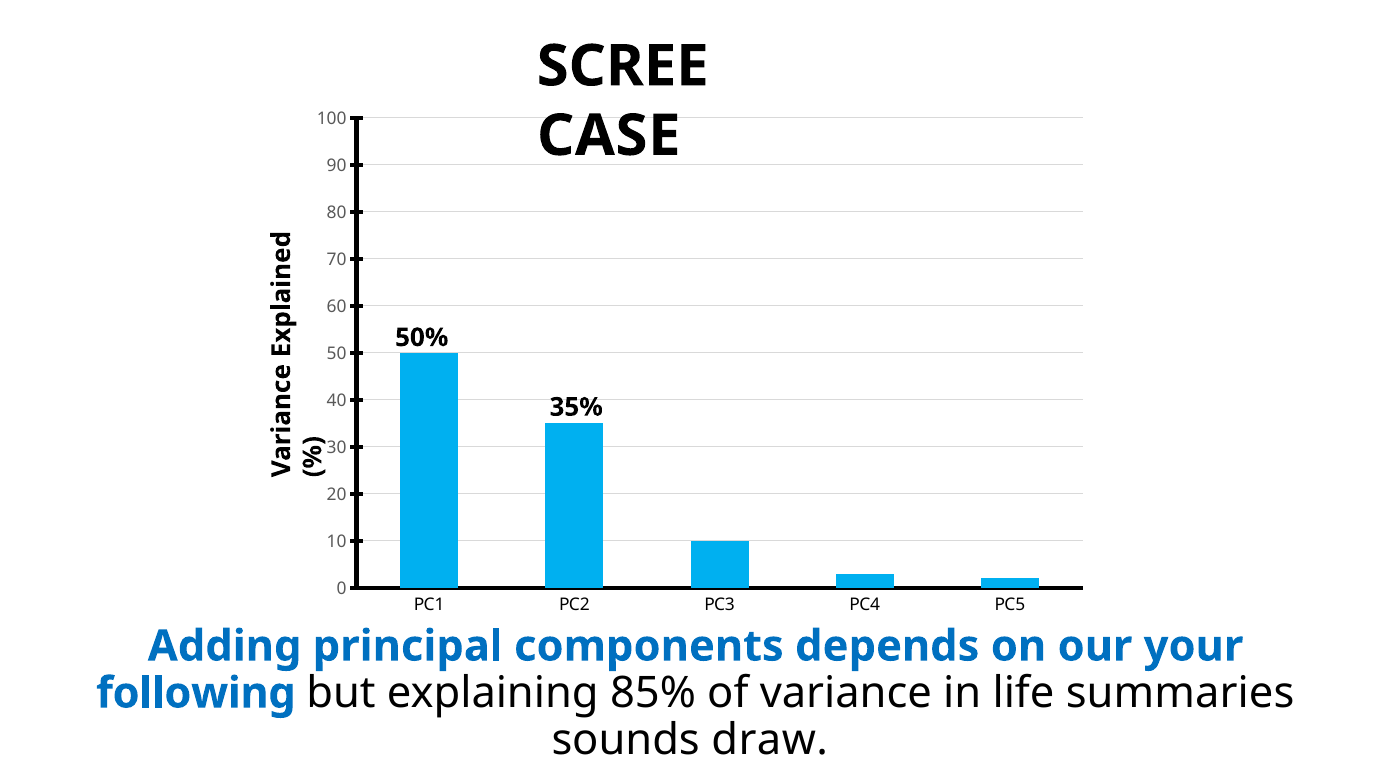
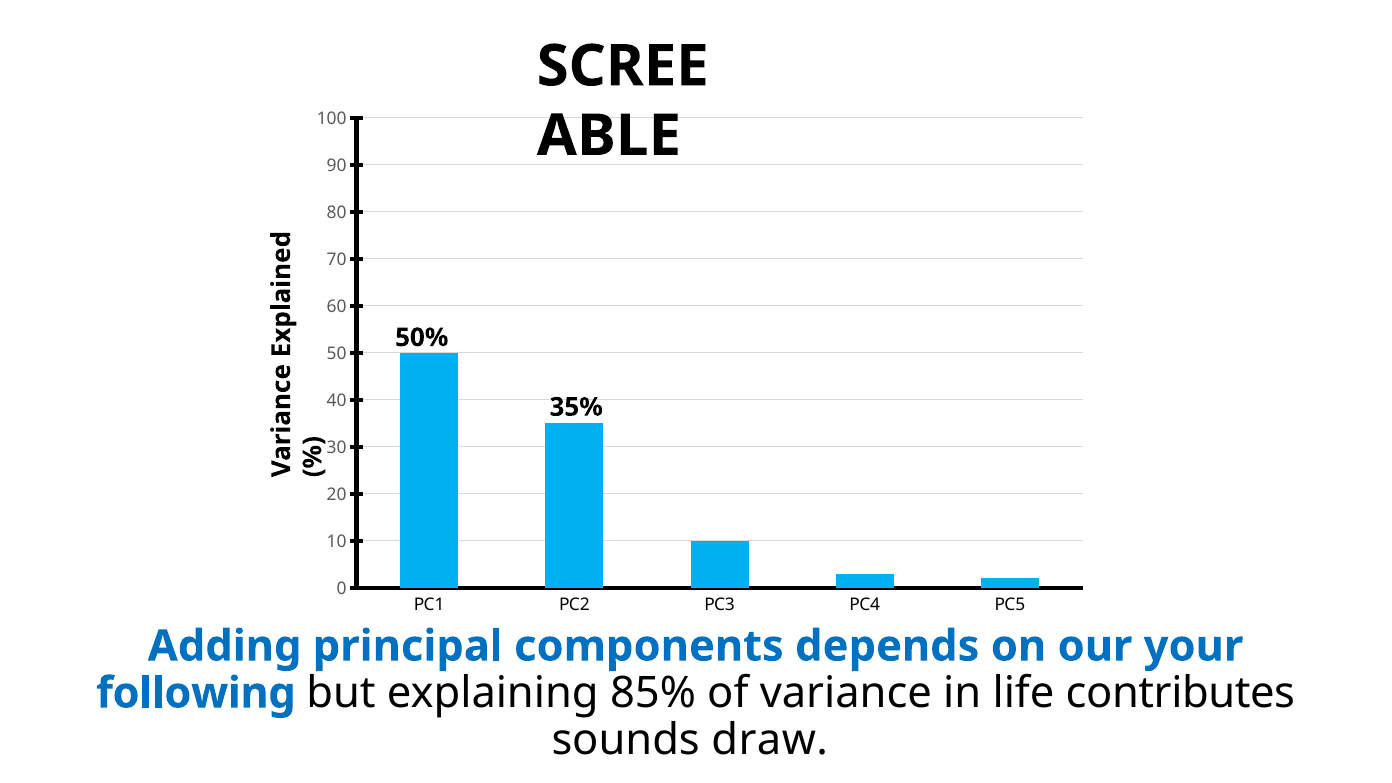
CASE: CASE -> ABLE (609, 136)
summaries: summaries -> contributes (1180, 693)
